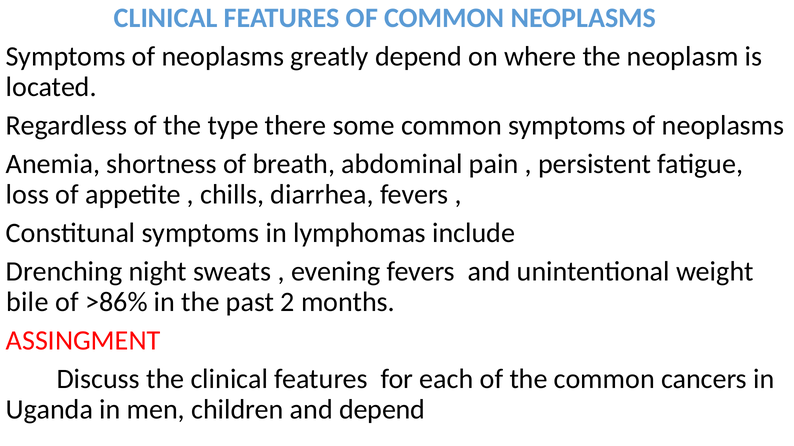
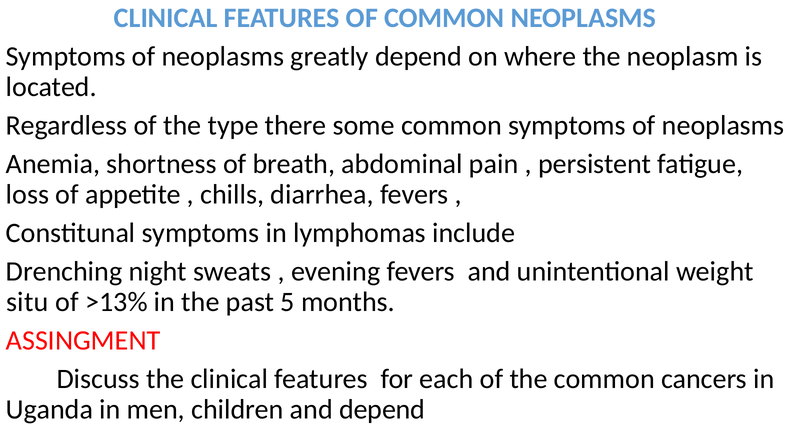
bile: bile -> situ (27, 302)
>86%: >86% -> >13% (116, 302)
2: 2 -> 5 (288, 302)
